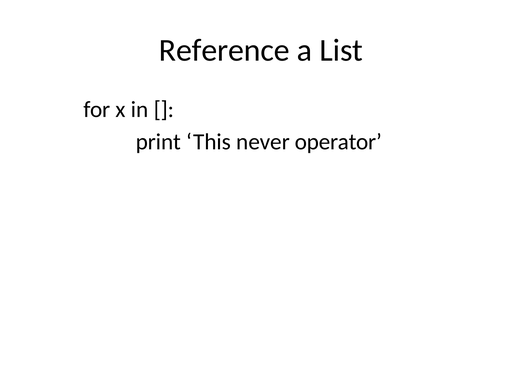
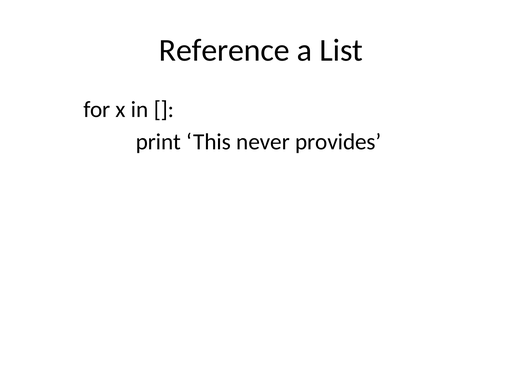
operator: operator -> provides (338, 142)
